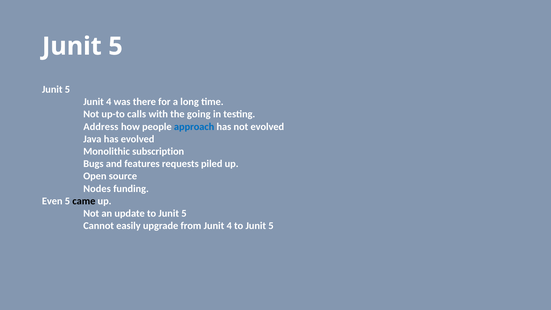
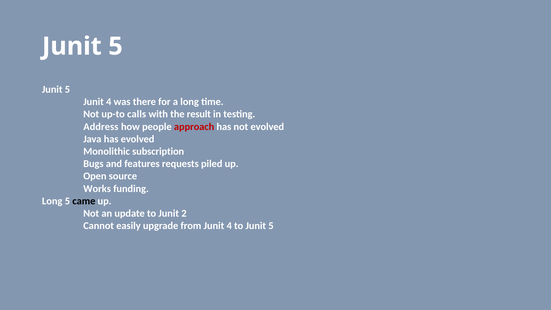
going: going -> result (199, 114)
approach colour: blue -> red (194, 127)
Nodes: Nodes -> Works (97, 189)
Even: Even -> Long (52, 201)
update to Junit 5: 5 -> 2 (184, 213)
